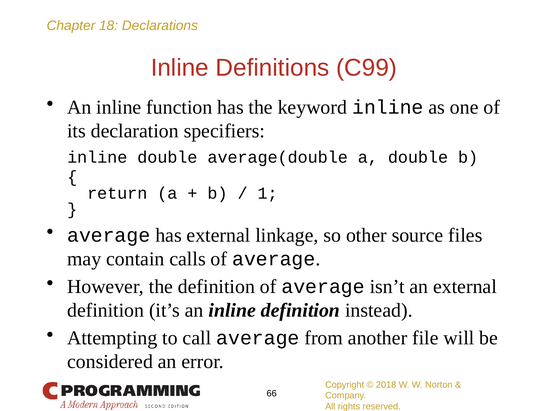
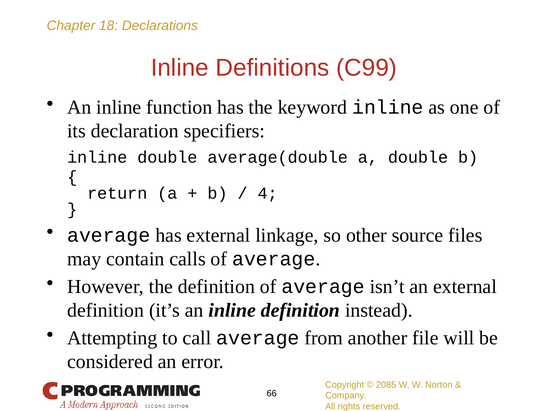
1: 1 -> 4 (268, 193)
2018: 2018 -> 2085 (386, 385)
